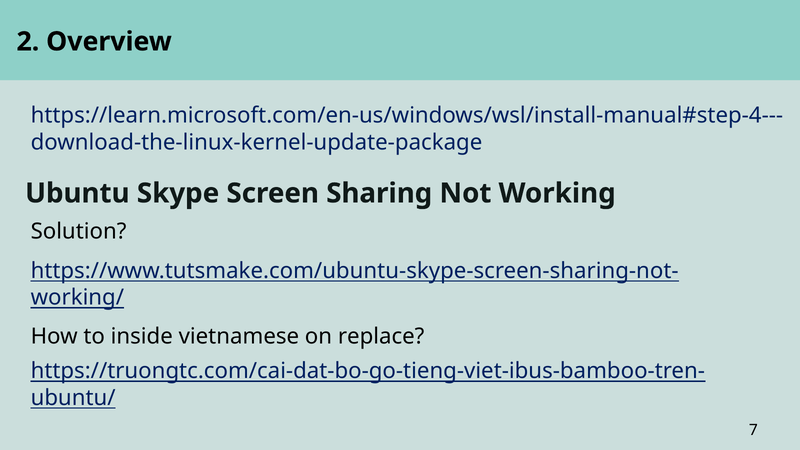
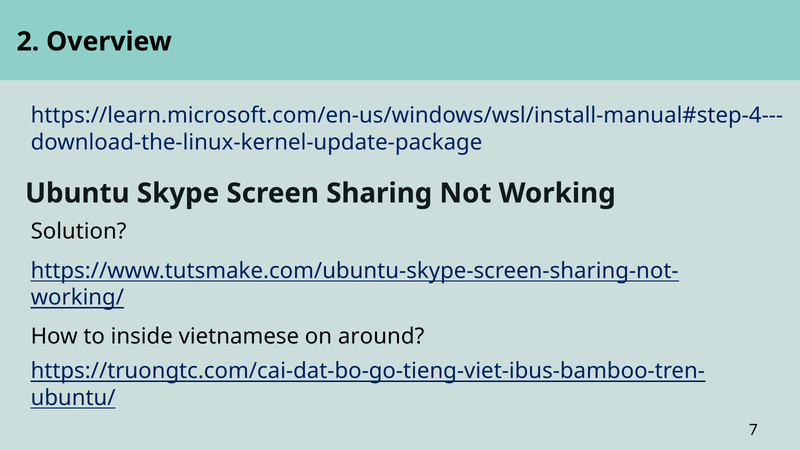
replace: replace -> around (381, 336)
